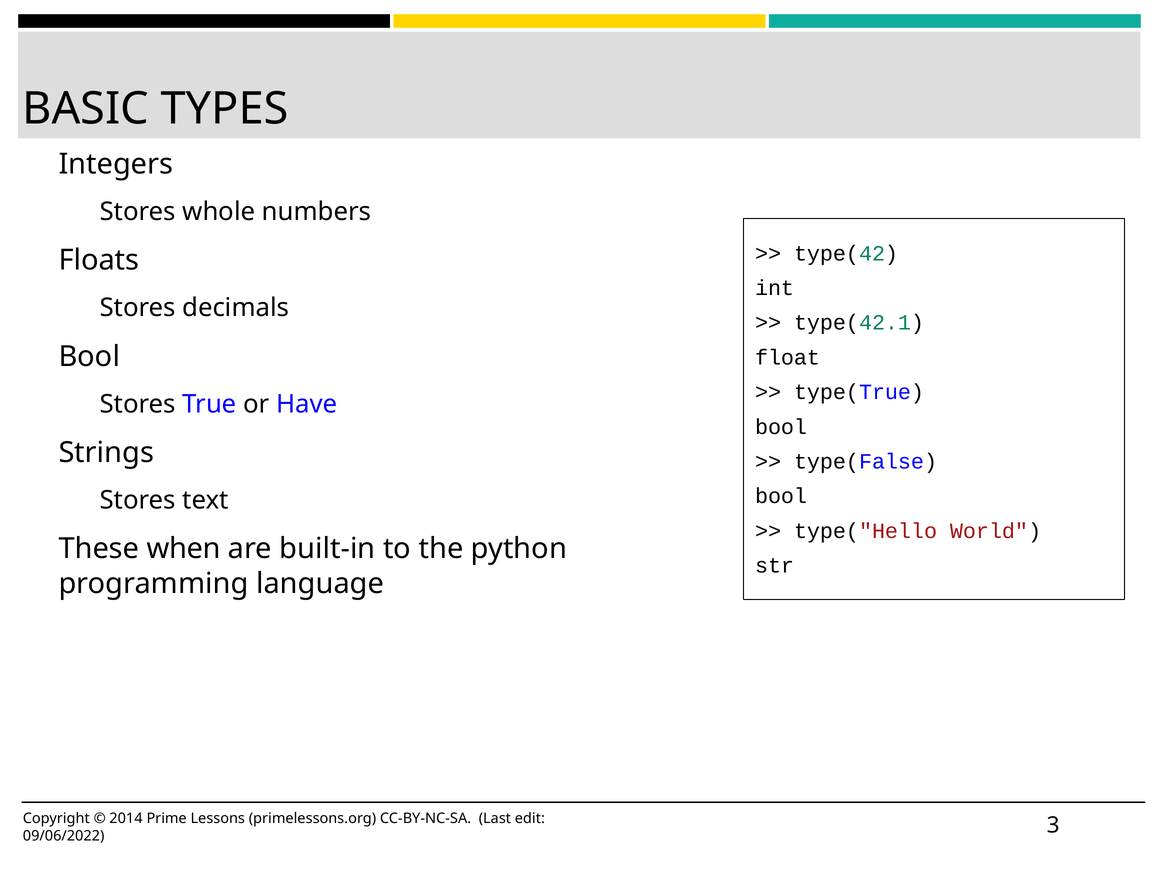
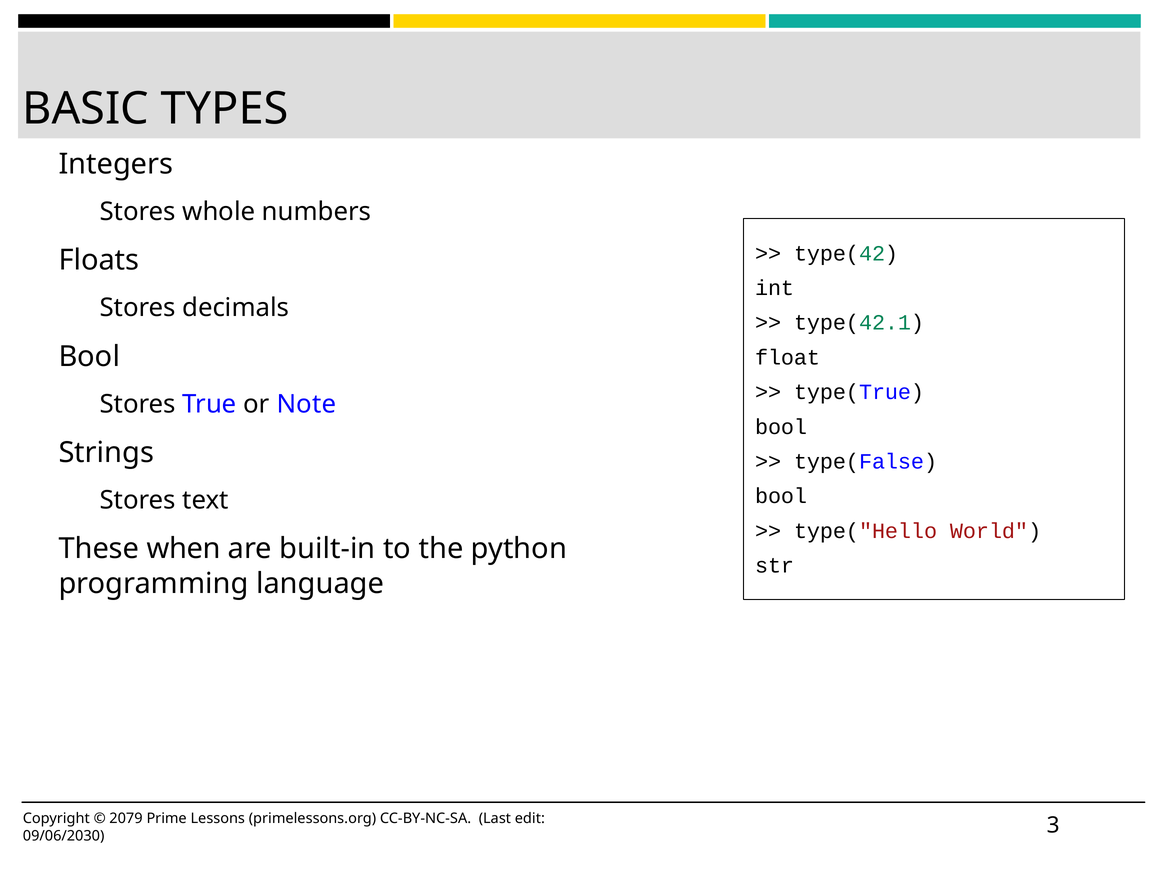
Have: Have -> Note (306, 404)
2014: 2014 -> 2079 (126, 819)
09/06/2022: 09/06/2022 -> 09/06/2030 (64, 836)
